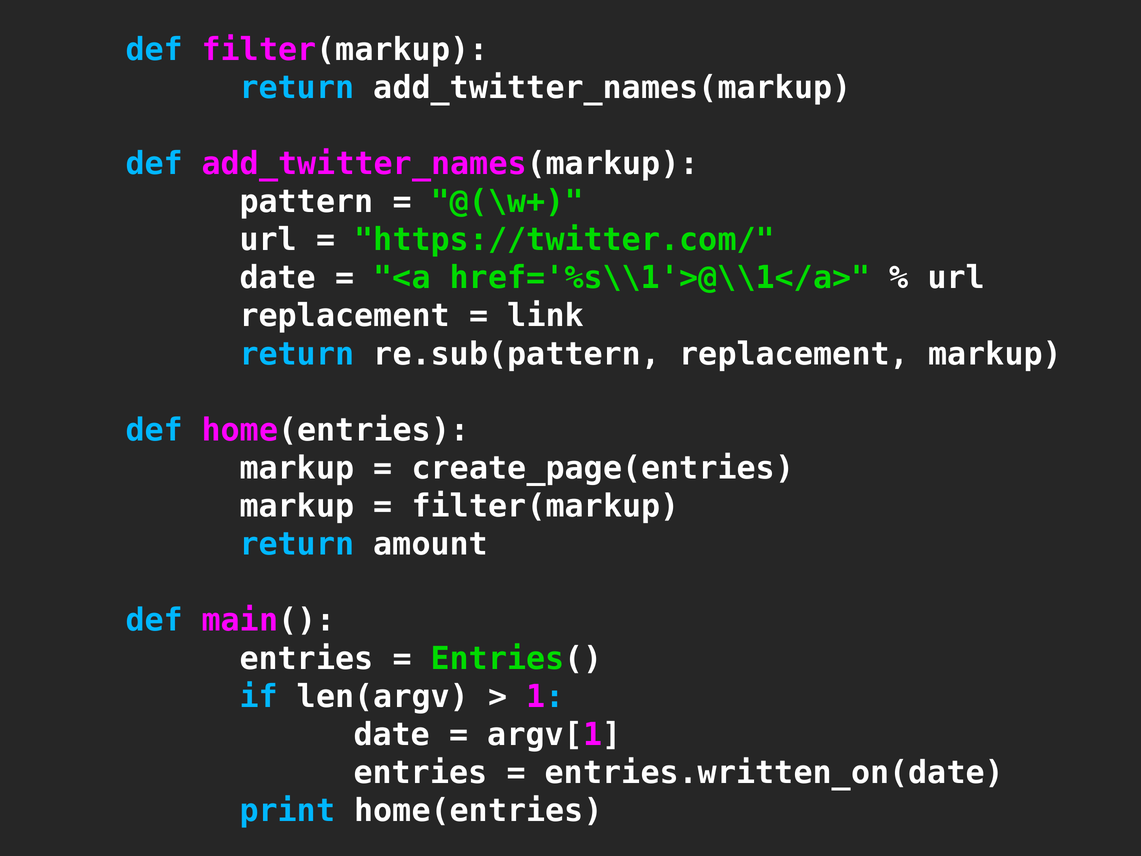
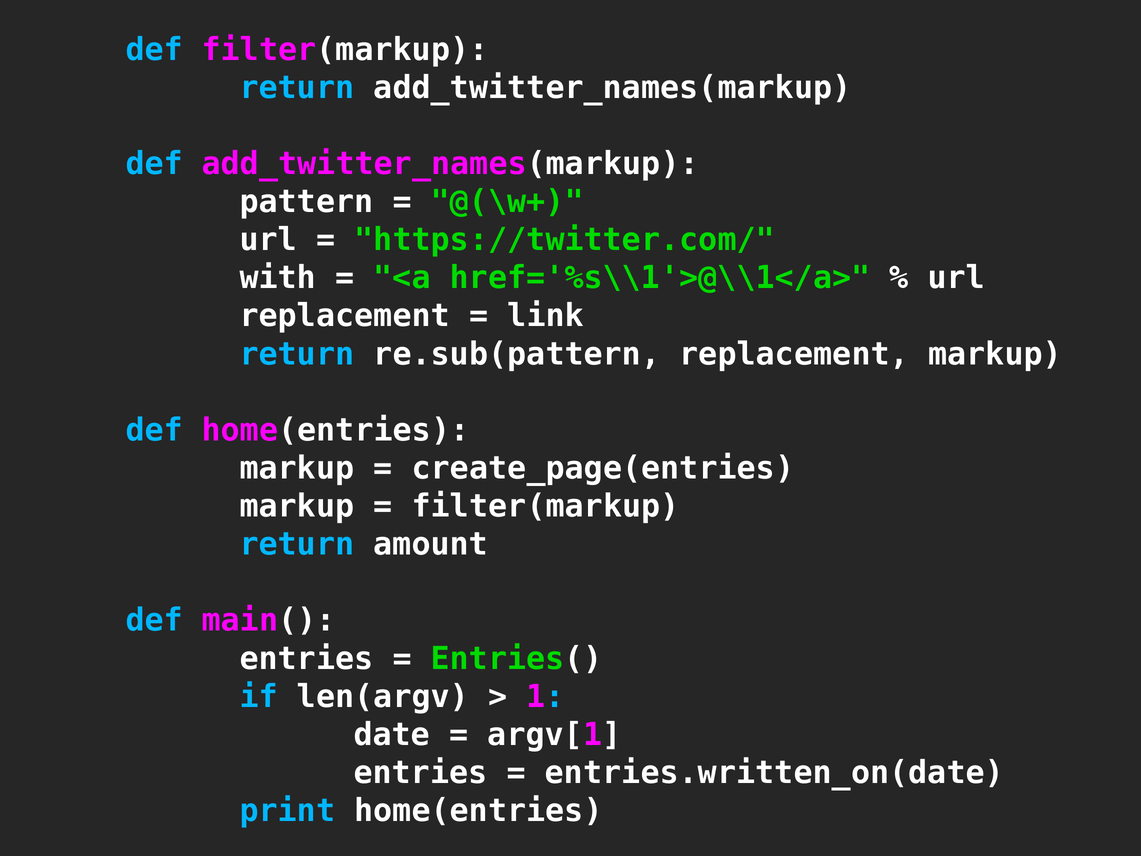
date: date -> with (278, 278)
